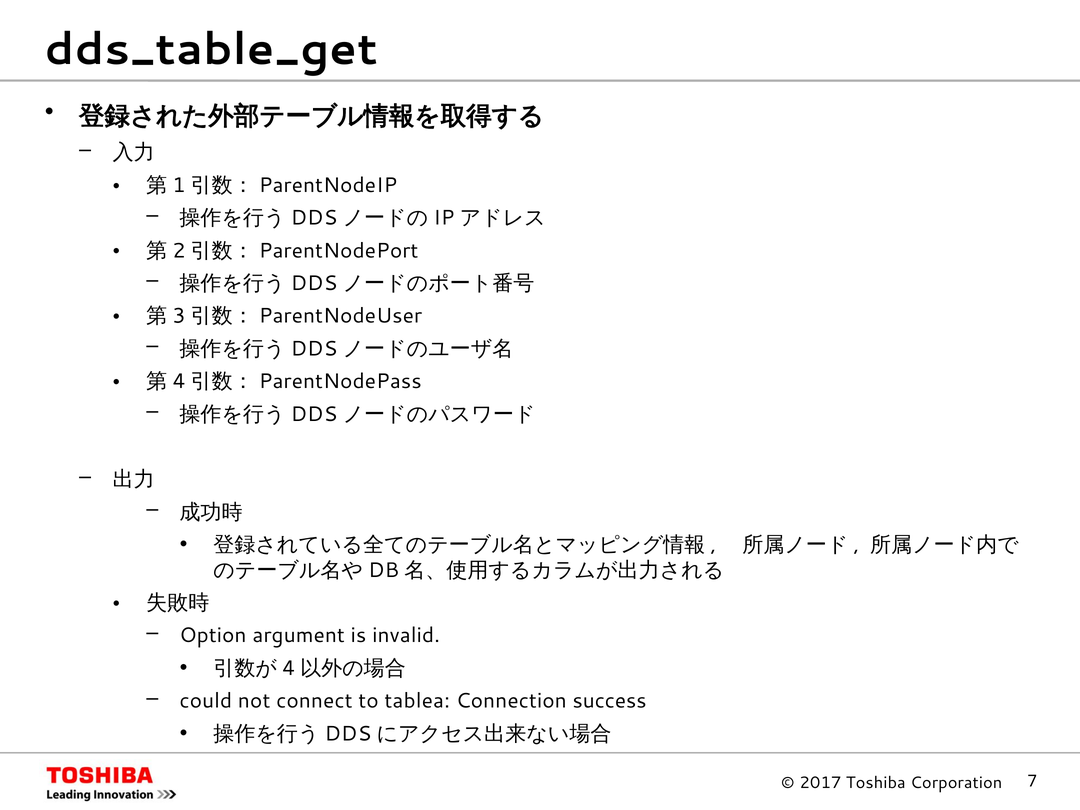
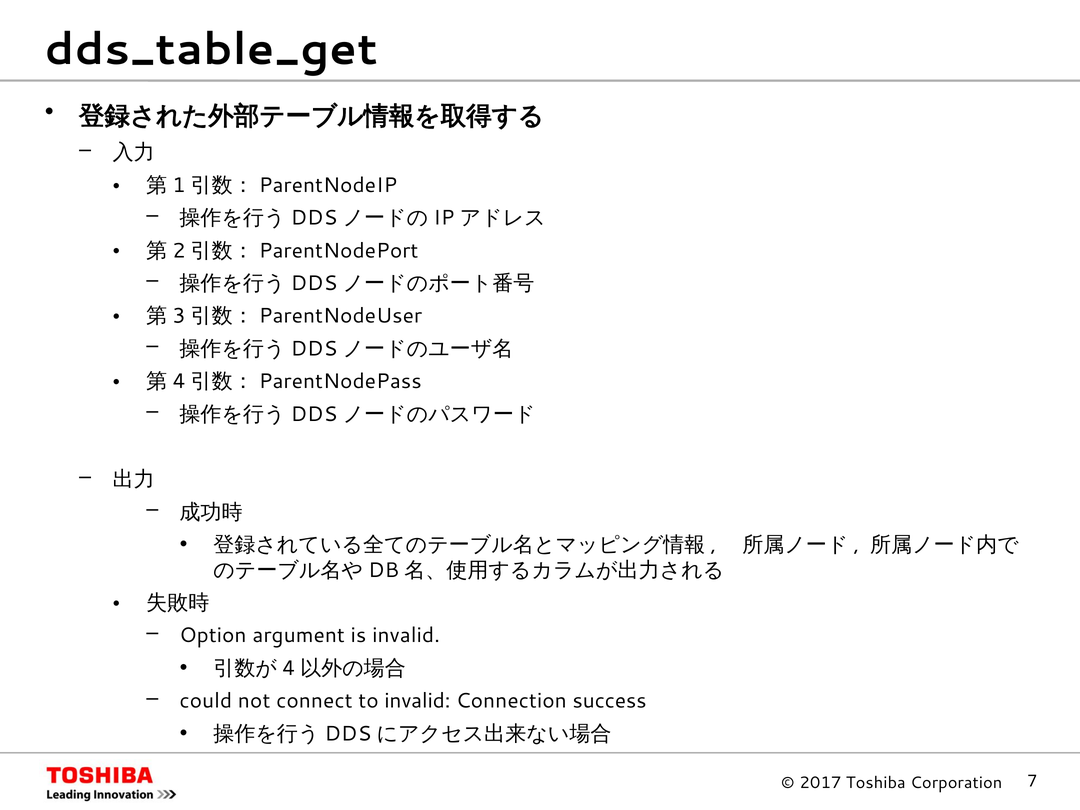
to tablea: tablea -> invalid (417, 701)
